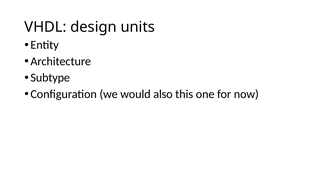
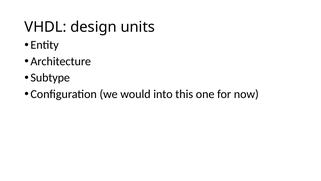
also: also -> into (163, 94)
